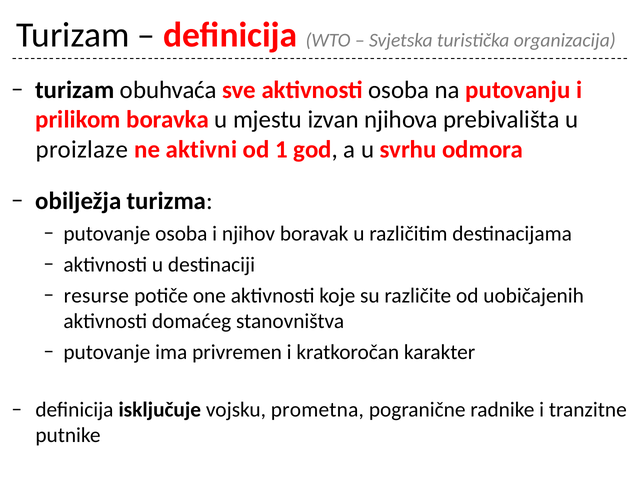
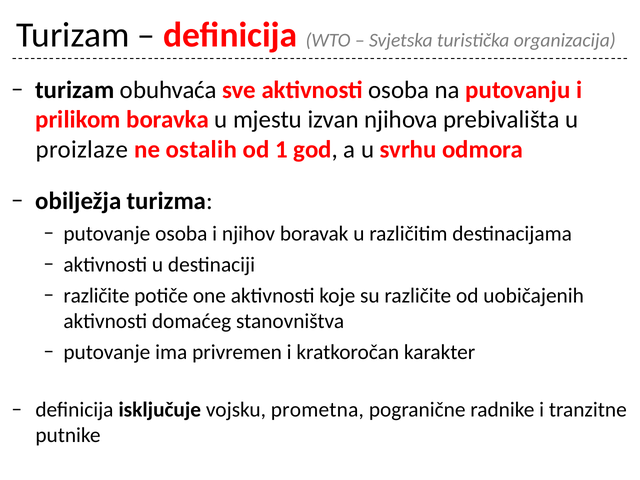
aktivni: aktivni -> ostalih (201, 150)
resurse: resurse -> različite (96, 296)
